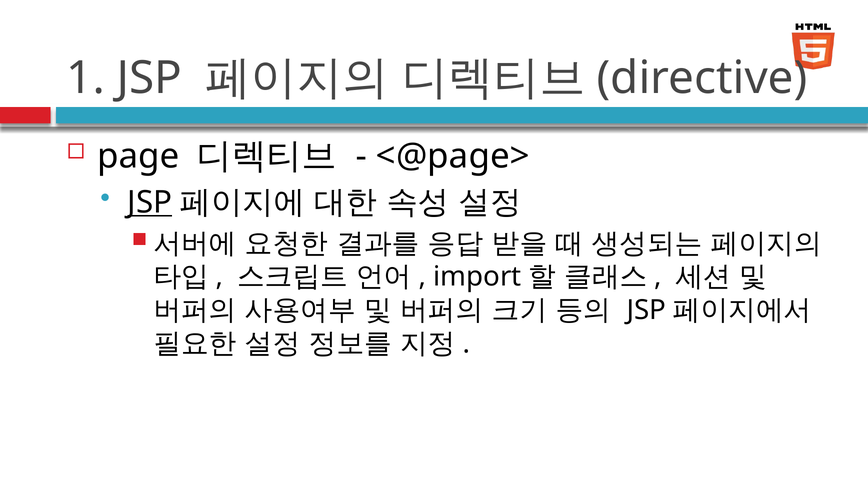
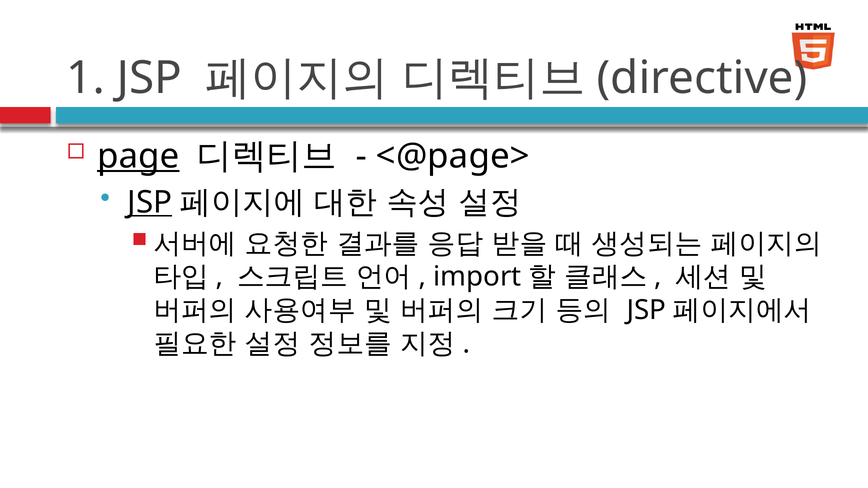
page underline: none -> present (138, 156)
